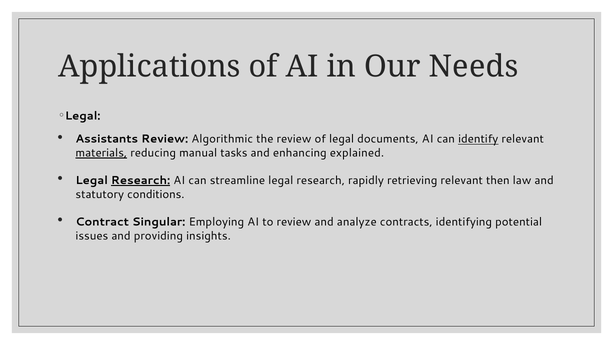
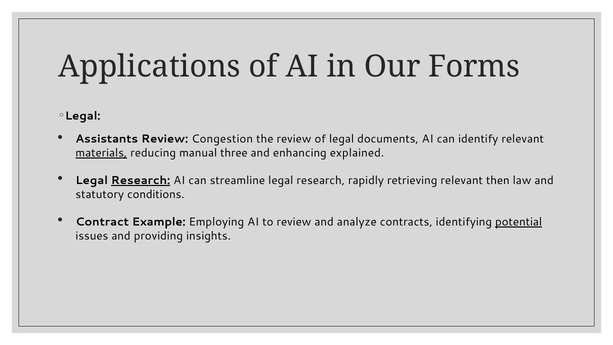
Needs: Needs -> Forms (474, 67)
Algorithmic: Algorithmic -> Congestion (222, 139)
identify underline: present -> none (478, 139)
tasks: tasks -> three (234, 153)
Singular: Singular -> Example (159, 222)
potential underline: none -> present (519, 222)
